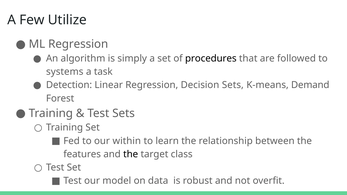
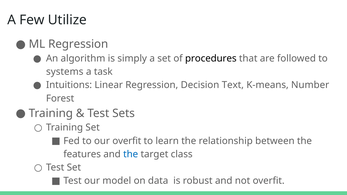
Detection: Detection -> Intuitions (69, 85)
Decision Sets: Sets -> Text (233, 85)
Demand: Demand -> Number (310, 85)
our within: within -> overfit (127, 141)
the colour: black -> blue (131, 154)
